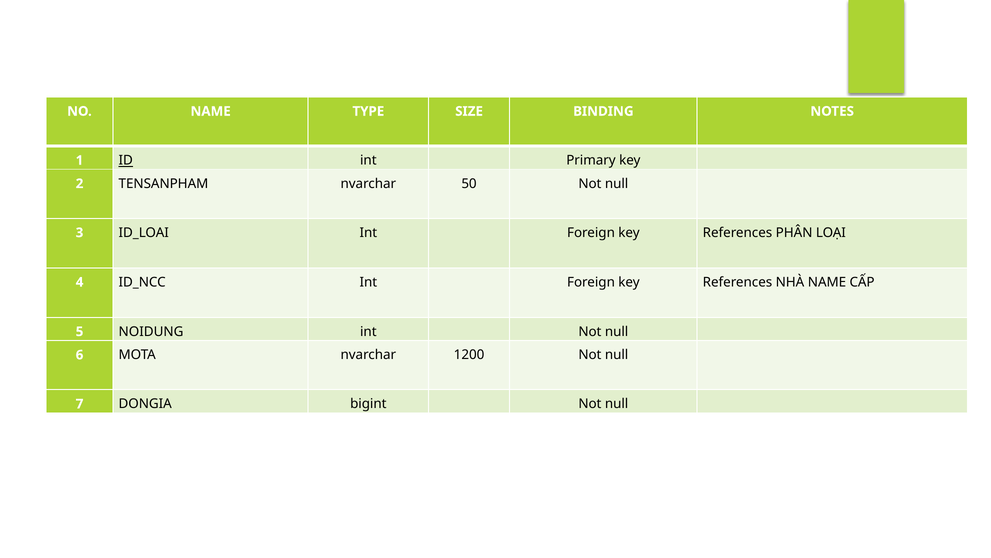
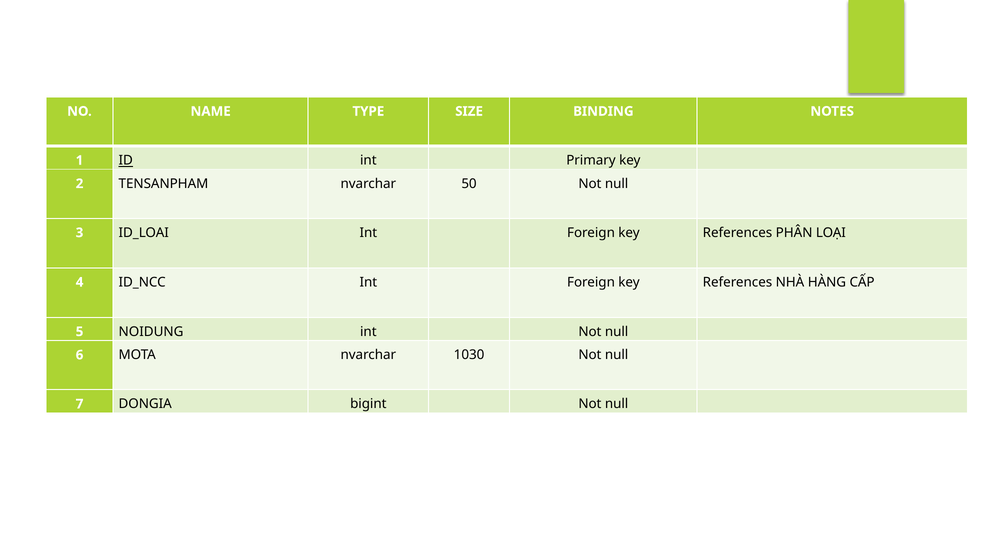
NHÀ NAME: NAME -> HÀNG (827, 282)
1200: 1200 -> 1030 (469, 355)
